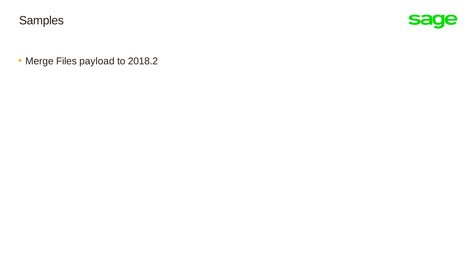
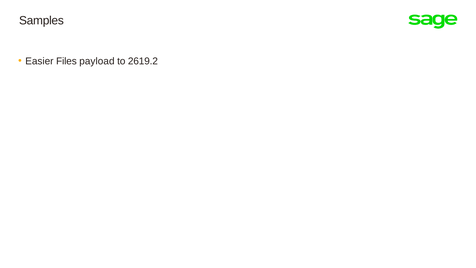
Merge: Merge -> Easier (39, 61)
2018.2: 2018.2 -> 2619.2 (143, 61)
